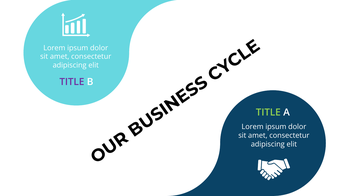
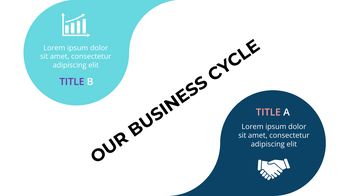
TITLE colour: light green -> pink (268, 112)
